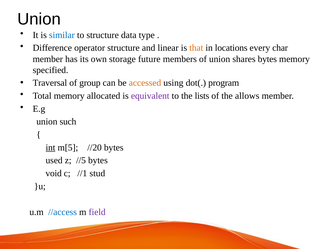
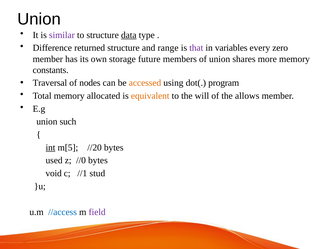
similar colour: blue -> purple (62, 35)
data underline: none -> present (129, 35)
operator: operator -> returned (90, 48)
linear: linear -> range (168, 48)
that colour: orange -> purple (196, 48)
locations: locations -> variables (231, 48)
char: char -> zero (280, 48)
shares bytes: bytes -> more (267, 59)
specified: specified -> constants (51, 70)
group: group -> nodes (90, 83)
equivalent colour: purple -> orange (150, 96)
lists: lists -> will (202, 96)
//5: //5 -> //0 (81, 160)
